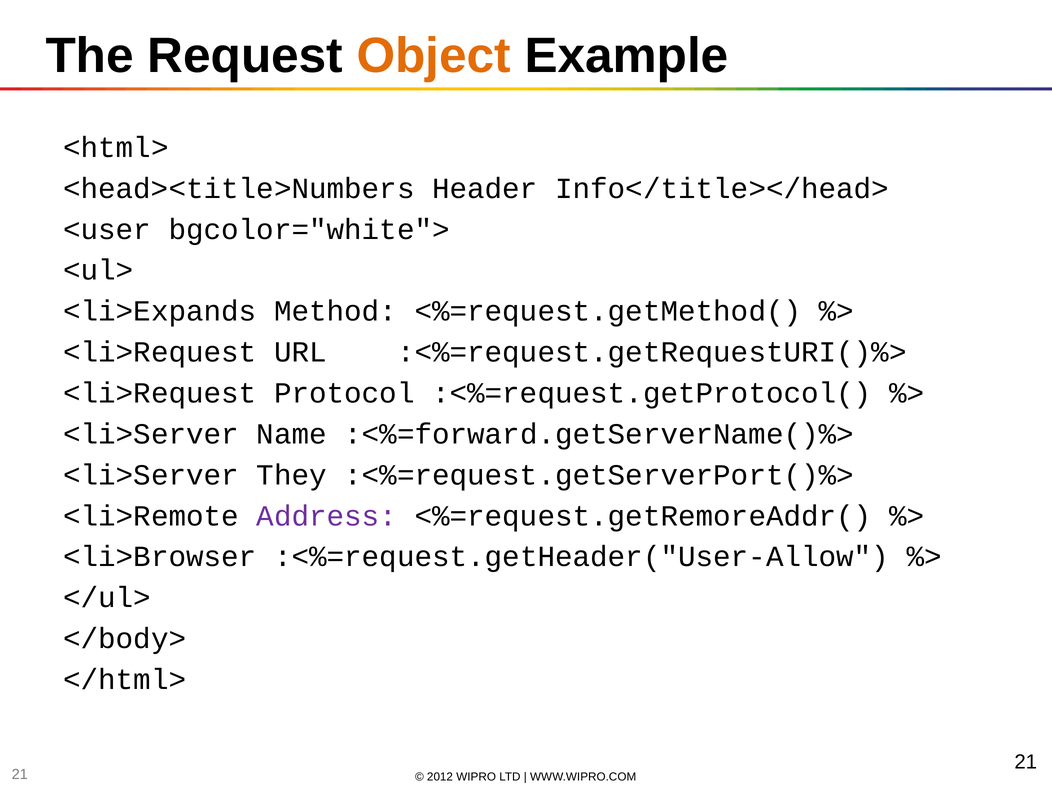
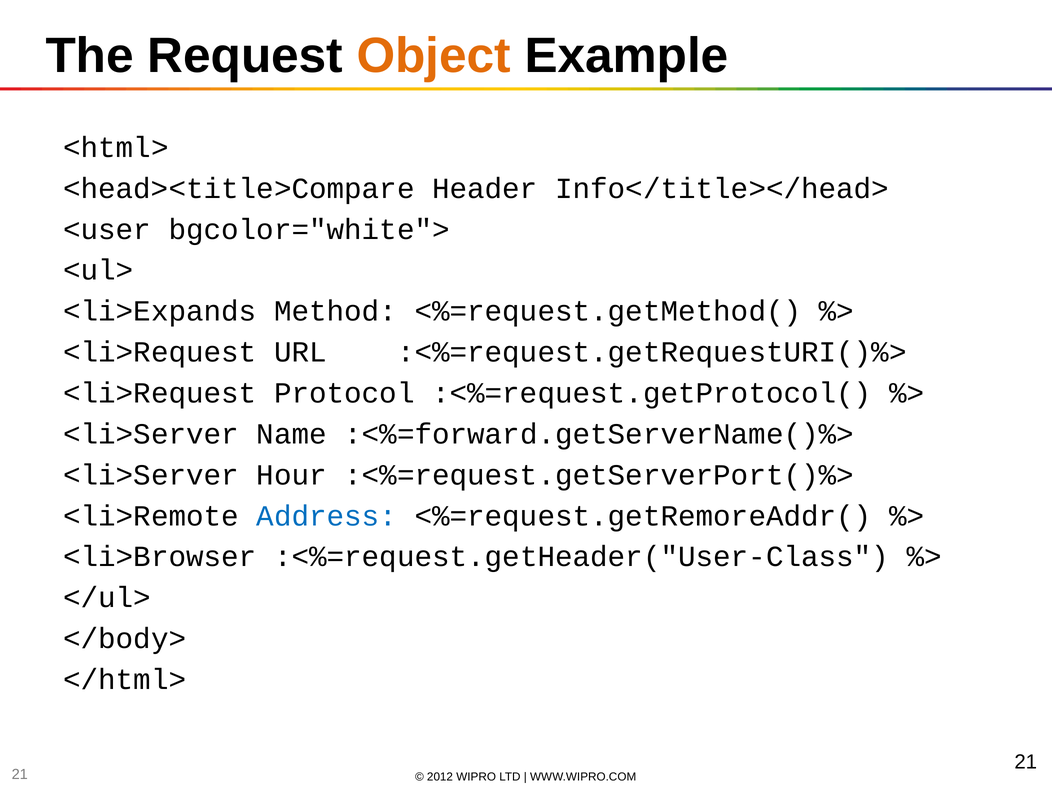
<head><title>Numbers: <head><title>Numbers -> <head><title>Compare (239, 188)
They: They -> Hour (292, 475)
Address colour: purple -> blue (327, 516)
:<%=request.getHeader("User-Allow: :<%=request.getHeader("User-Allow -> :<%=request.getHeader("User-Class (581, 557)
